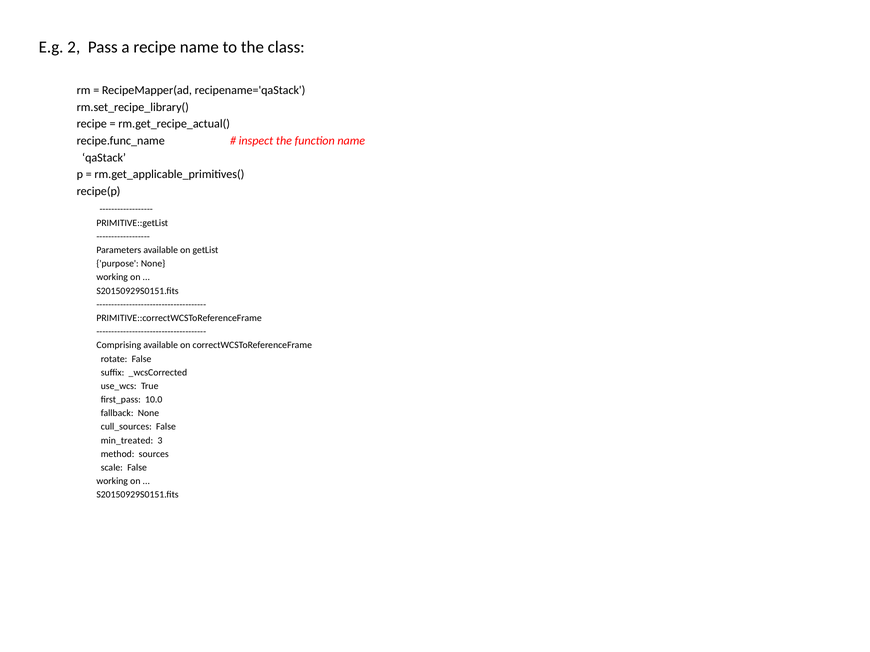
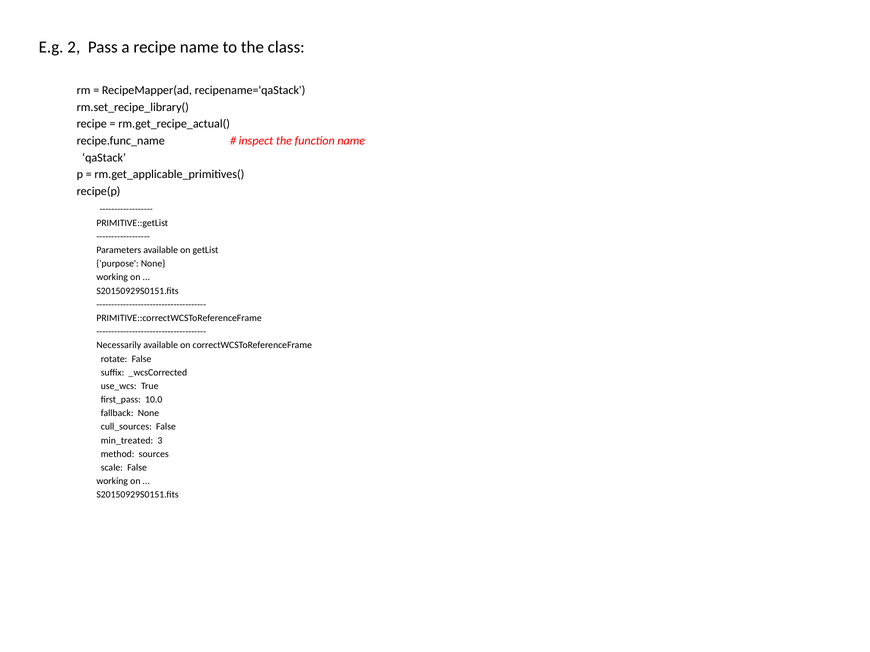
Comprising: Comprising -> Necessarily (119, 345)
